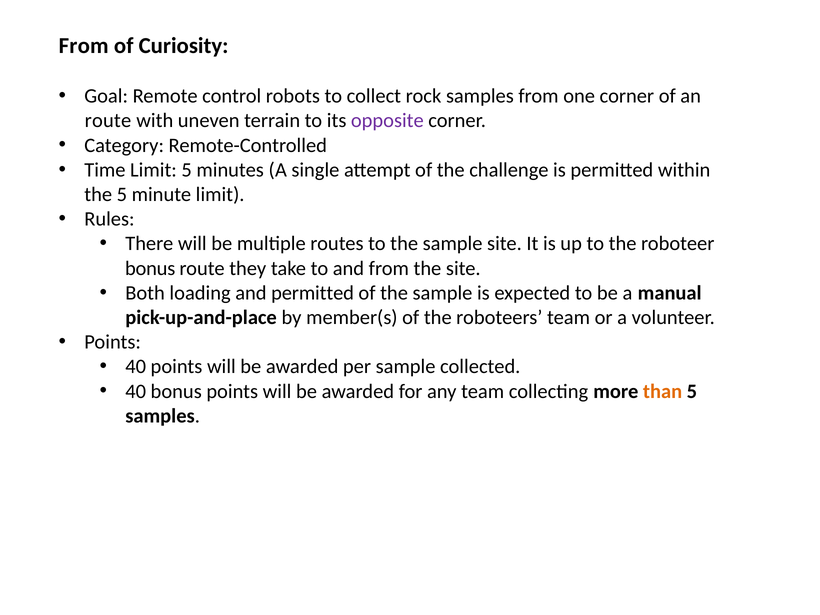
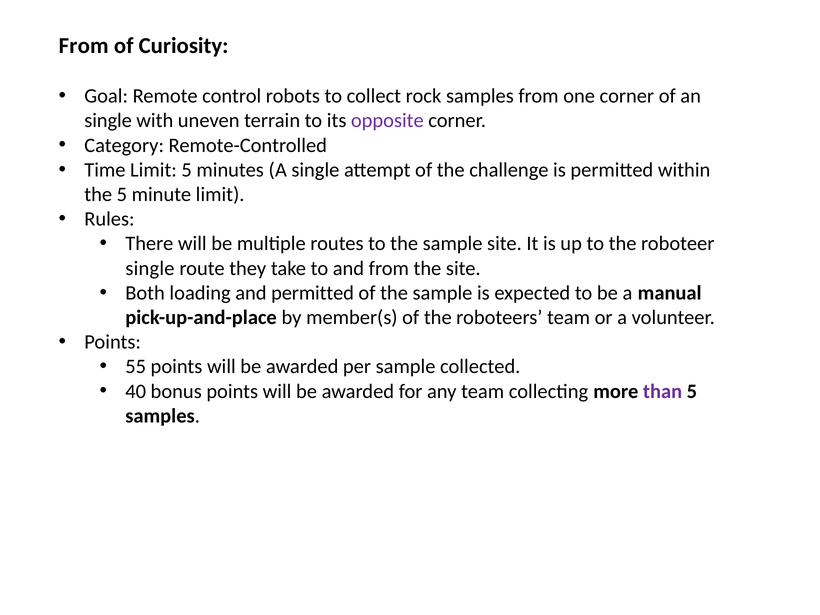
route: route -> single (108, 121)
bonus: bonus -> single (150, 268)
40: 40 -> 55 (136, 367)
than colour: orange -> purple (663, 391)
